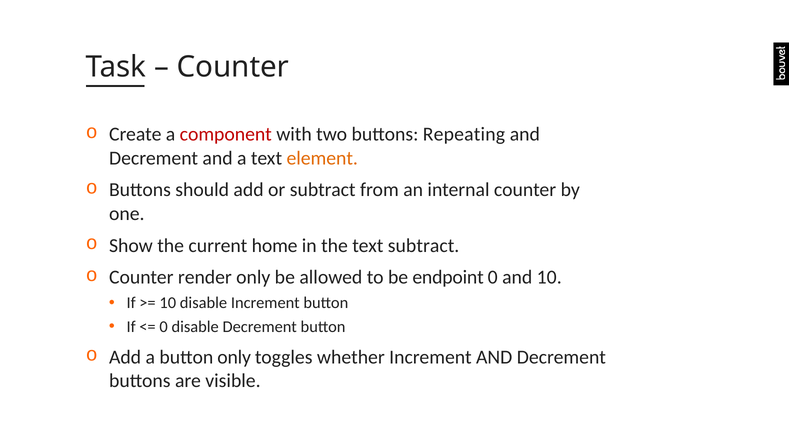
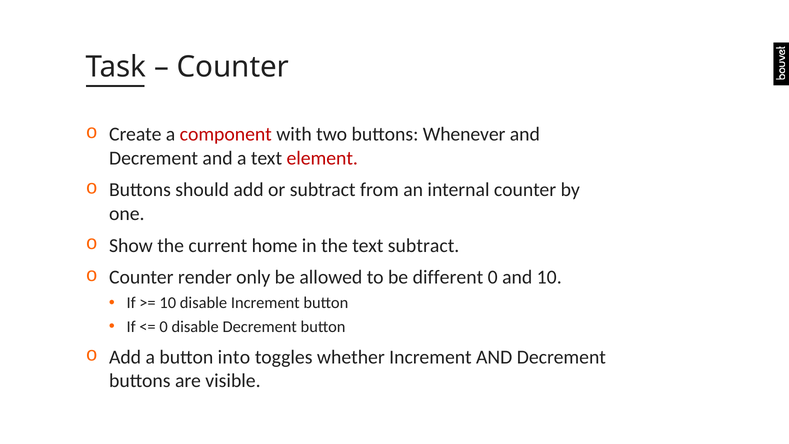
Repeating: Repeating -> Whenever (464, 134)
element colour: orange -> red (322, 158)
endpoint: endpoint -> different (448, 277)
button only: only -> into (234, 357)
